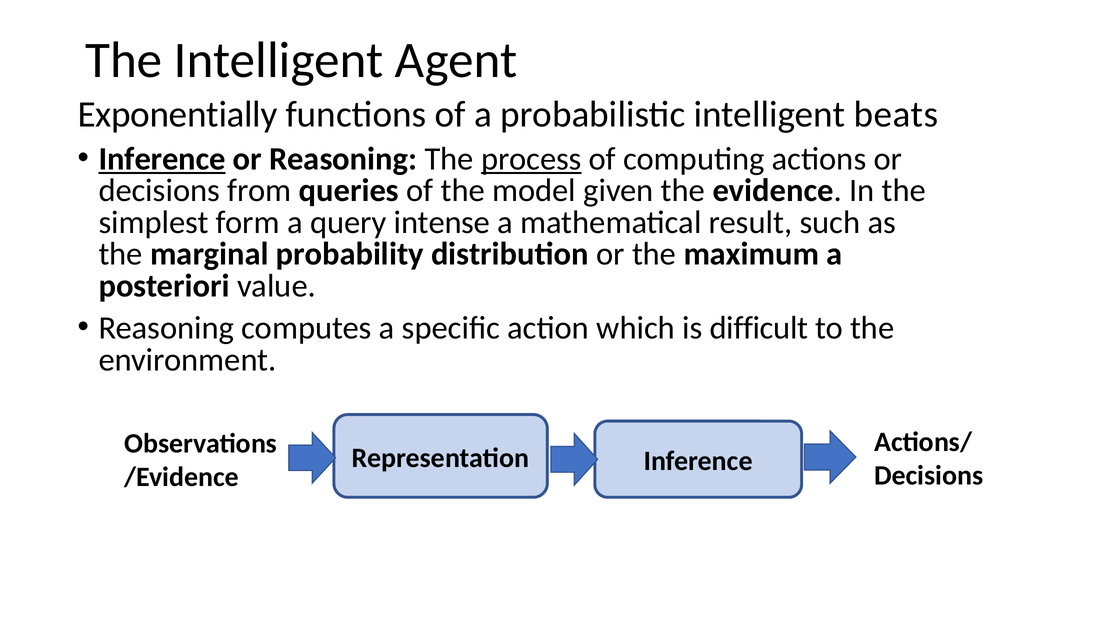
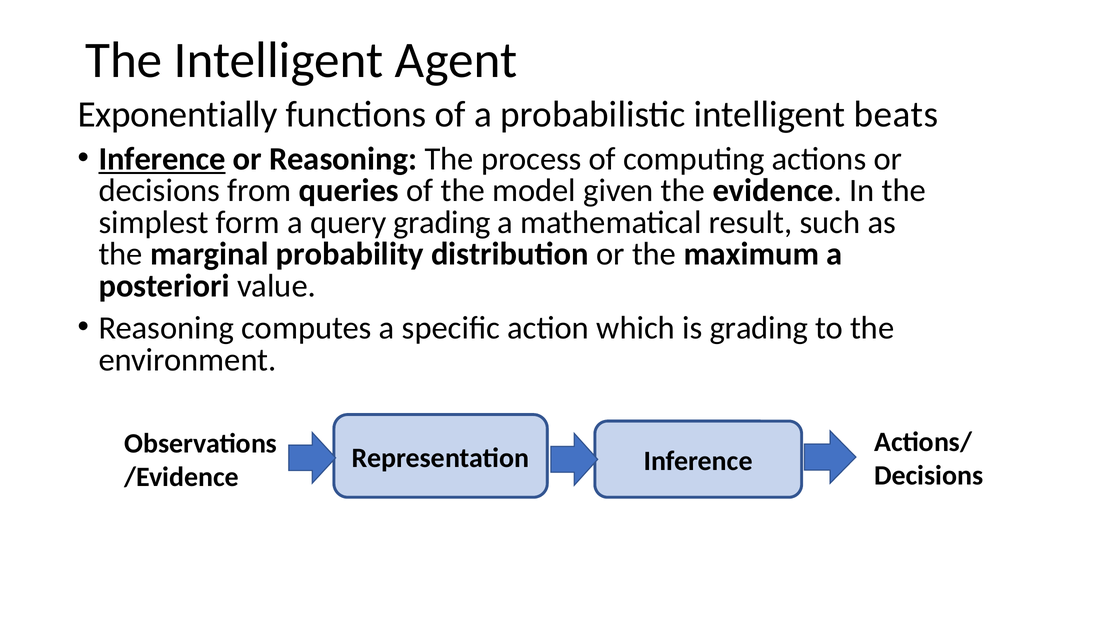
process underline: present -> none (531, 159)
query intense: intense -> grading (442, 222)
is difficult: difficult -> grading (759, 328)
